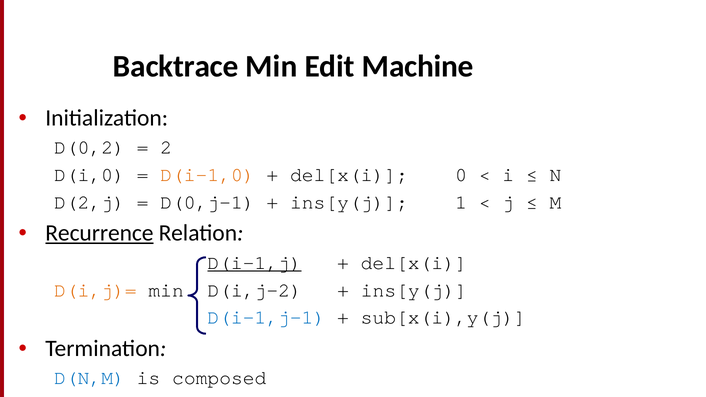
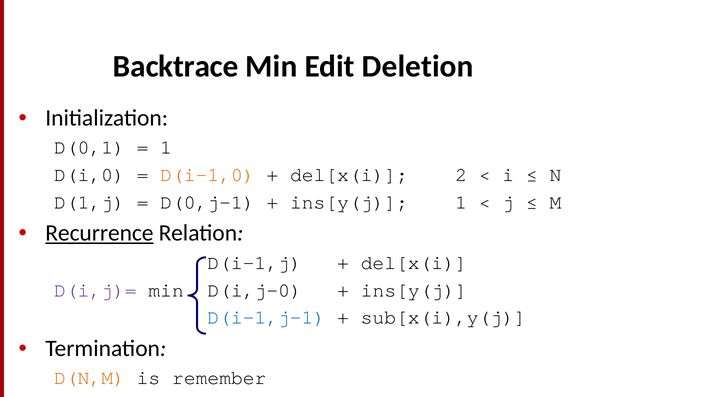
Machine: Machine -> Deletion (418, 67)
D(0,2: D(0,2 -> D(0,1 (89, 147)
2: 2 -> 1 (166, 147)
0: 0 -> 2 (461, 175)
D(2,j: D(2,j -> D(1,j (89, 202)
D(i-1,j underline: present -> none (254, 263)
D(i,j)= colour: orange -> purple (95, 290)
D(i,j-2: D(i,j-2 -> D(i,j-0 (255, 290)
D(N,M colour: blue -> orange (89, 378)
composed: composed -> remember (219, 378)
